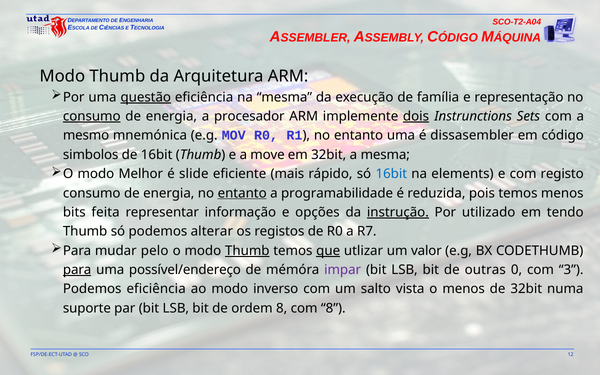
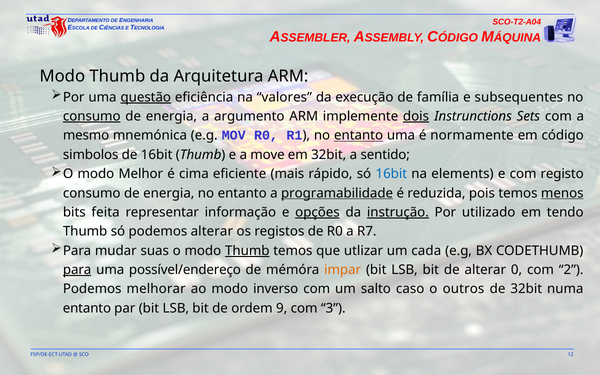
na mesma: mesma -> valores (284, 97)
representação: representação -> subsequentes (519, 97)
procesador: procesador -> argumento (249, 116)
entanto underline: none -> present (359, 136)
dissasembler: dissasembler -> normamente (472, 136)
a mesma: mesma -> sentido (385, 155)
slide: slide -> cima (194, 174)
entanto underline: present -> none (242, 193)
programabilidade underline: none -> present (337, 193)
menos underline: none -> present (562, 193)
opções underline: none -> present (317, 212)
pelo: pelo -> suas (155, 251)
que underline: present -> none (328, 251)
valor: valor -> cada (426, 251)
impar colour: purple -> orange (343, 270)
de outras: outras -> alterar (485, 270)
3: 3 -> 2 (571, 270)
Podemos eficiência: eficiência -> melhorar (156, 289)
vista: vista -> caso (410, 289)
o menos: menos -> outros (464, 289)
suporte: suporte -> entanto (87, 308)
ordem 8: 8 -> 9 (282, 308)
com 8: 8 -> 3 (333, 308)
